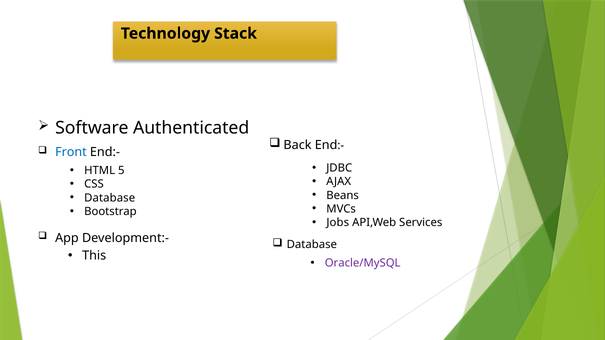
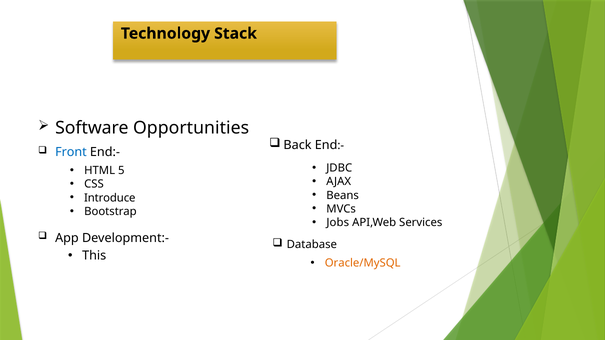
Authenticated: Authenticated -> Opportunities (191, 128)
Database: Database -> Introduce (110, 198)
Oracle/MySQL colour: purple -> orange (363, 263)
